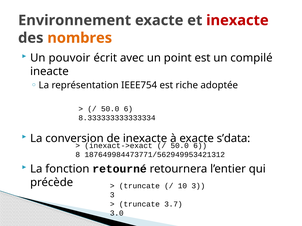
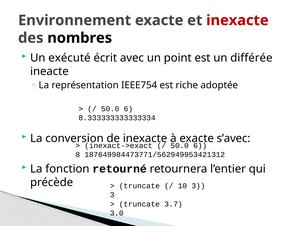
nombres colour: orange -> black (80, 38)
pouvoir: pouvoir -> exécuté (69, 58)
compilé: compilé -> différée (251, 58)
s’data: s’data -> s’avec (233, 139)
